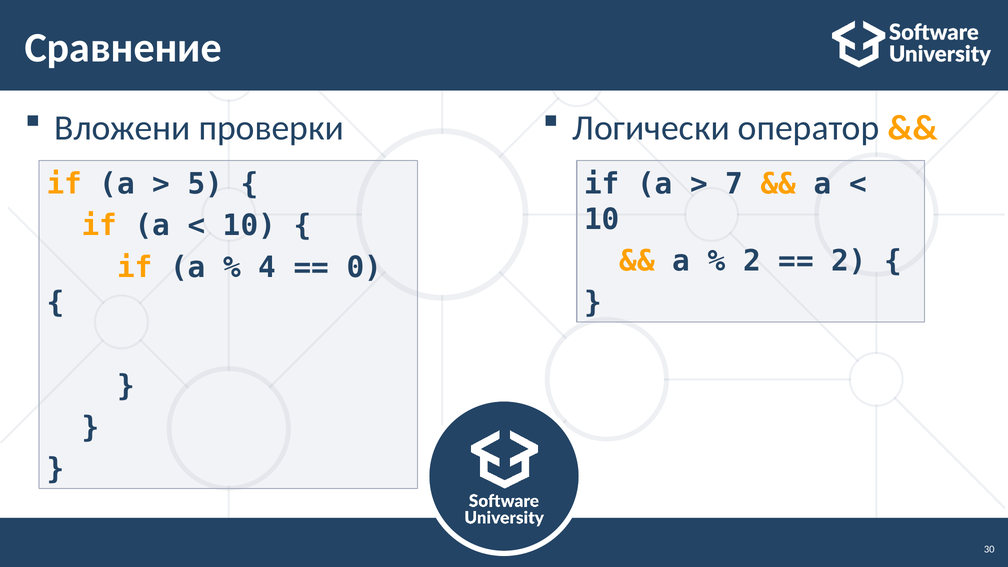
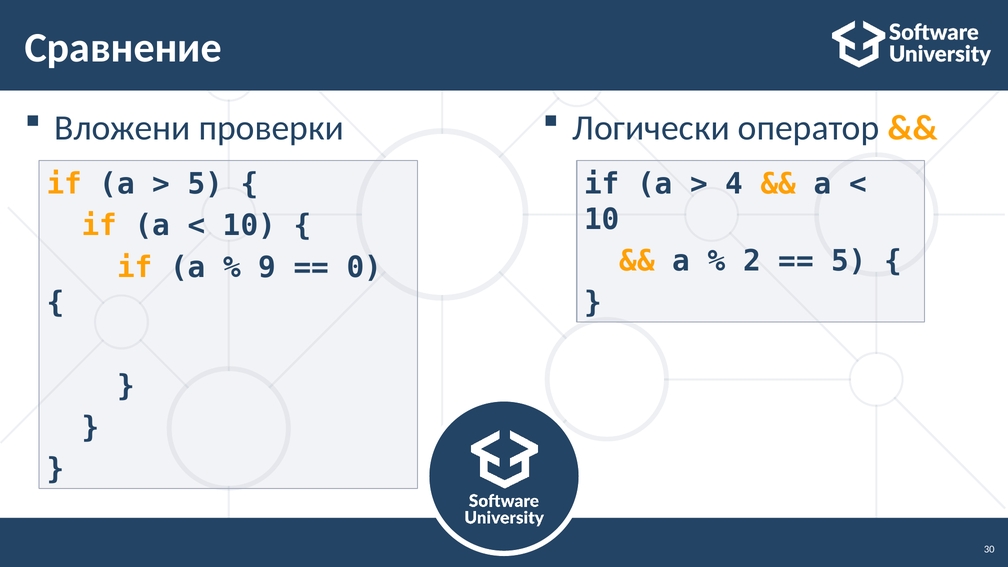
7: 7 -> 4 (734, 184)
2: 2 -> 5 (849, 261)
4: 4 -> 9 (267, 267)
